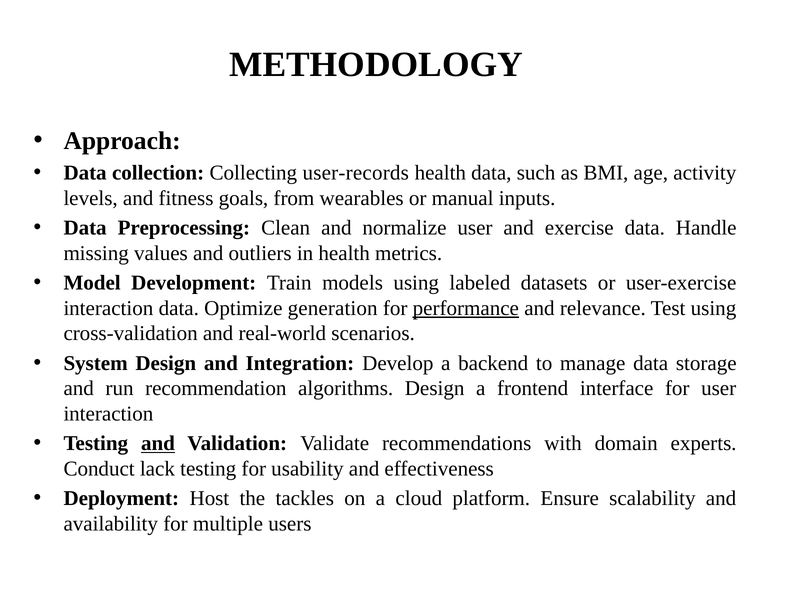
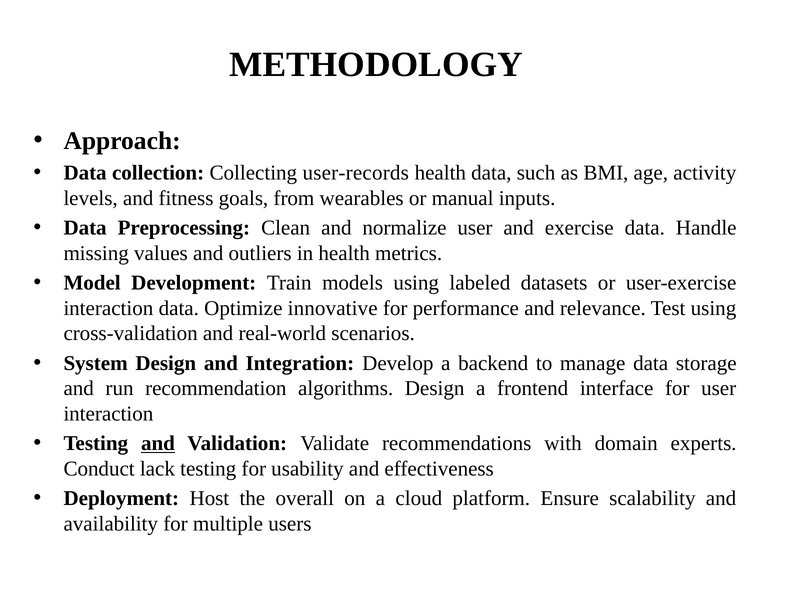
generation: generation -> innovative (333, 308)
performance underline: present -> none (466, 308)
tackles: tackles -> overall (305, 499)
